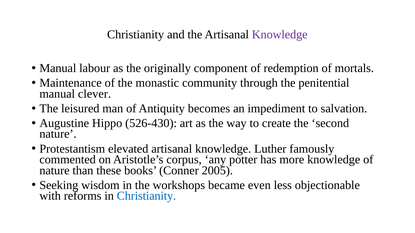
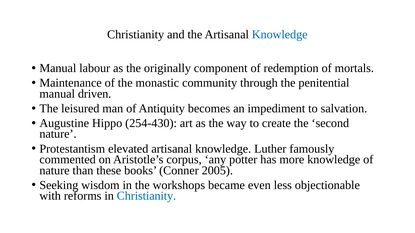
Knowledge colour: purple -> blue (280, 35)
clever: clever -> driven (95, 94)
526-430: 526-430 -> 254-430 (151, 123)
